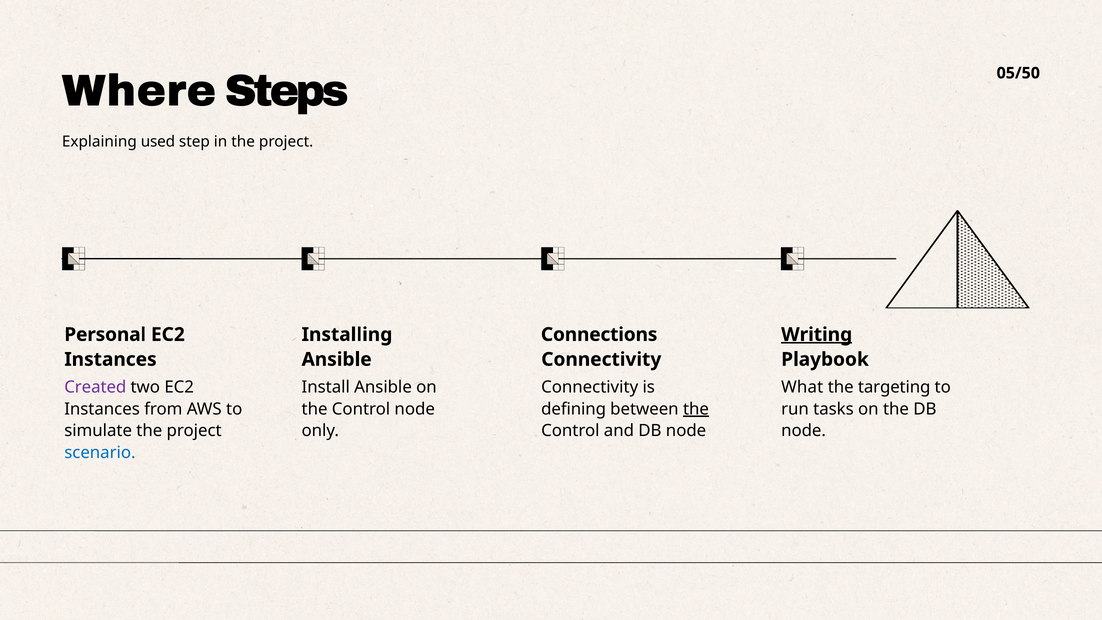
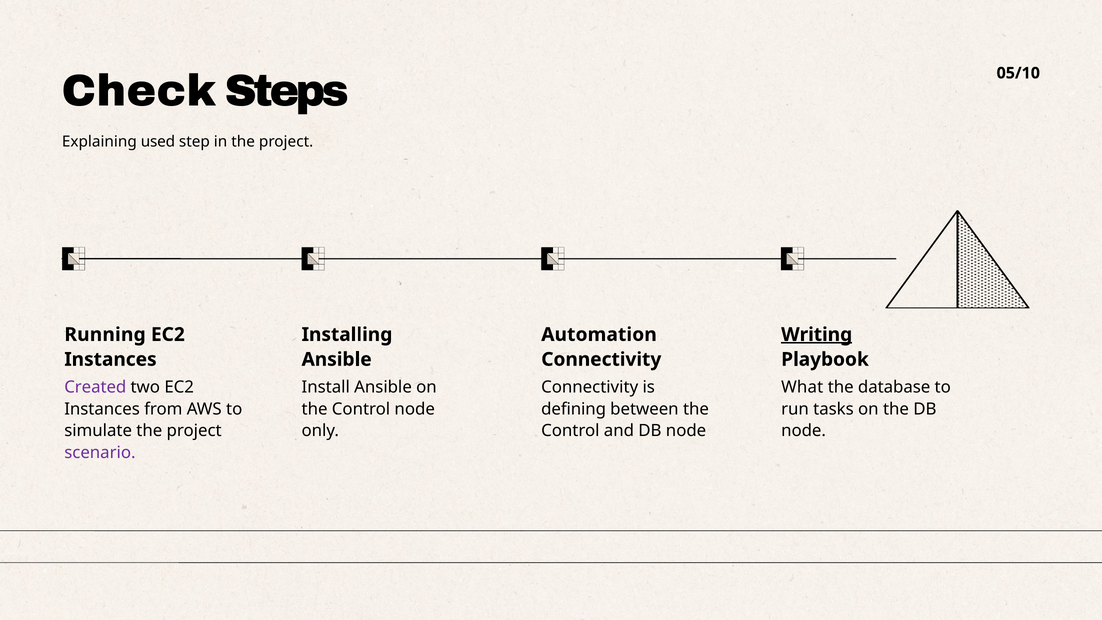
Where: Where -> Check (139, 91)
05/50: 05/50 -> 05/10 (1018, 73)
Personal: Personal -> Running (105, 335)
Connections: Connections -> Automation (599, 335)
targeting: targeting -> database (894, 387)
the underline: present -> none (696, 409)
scenario colour: blue -> purple (100, 453)
